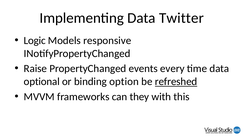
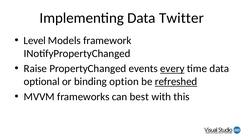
Logic: Logic -> Level (35, 41)
responsive: responsive -> framework (107, 41)
every underline: none -> present (172, 69)
they: they -> best (139, 97)
